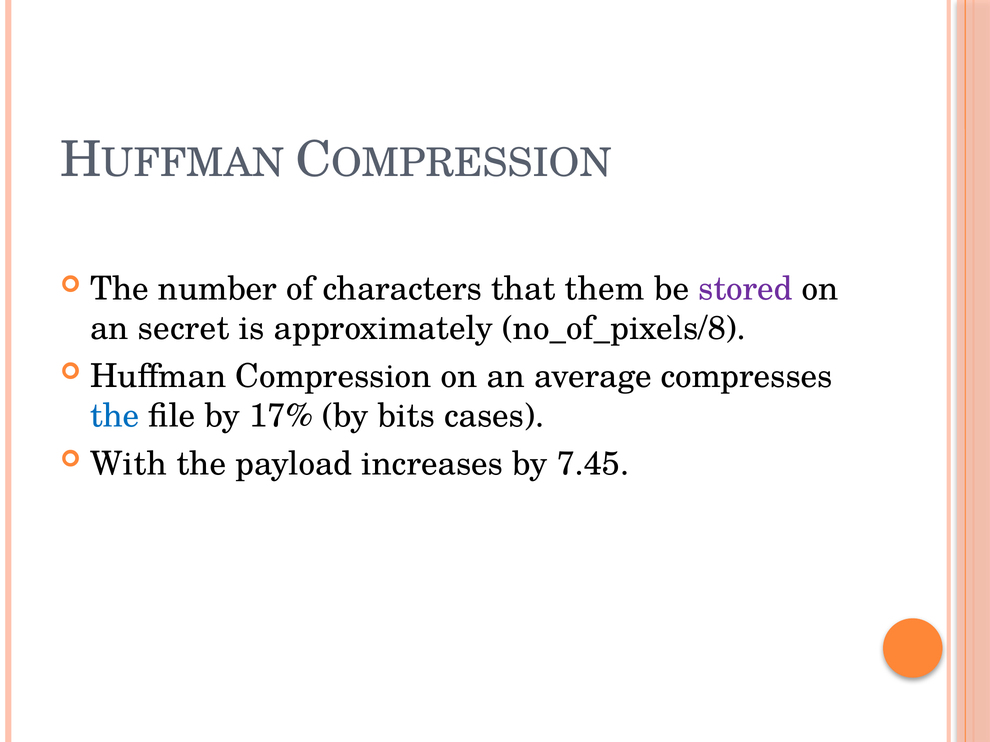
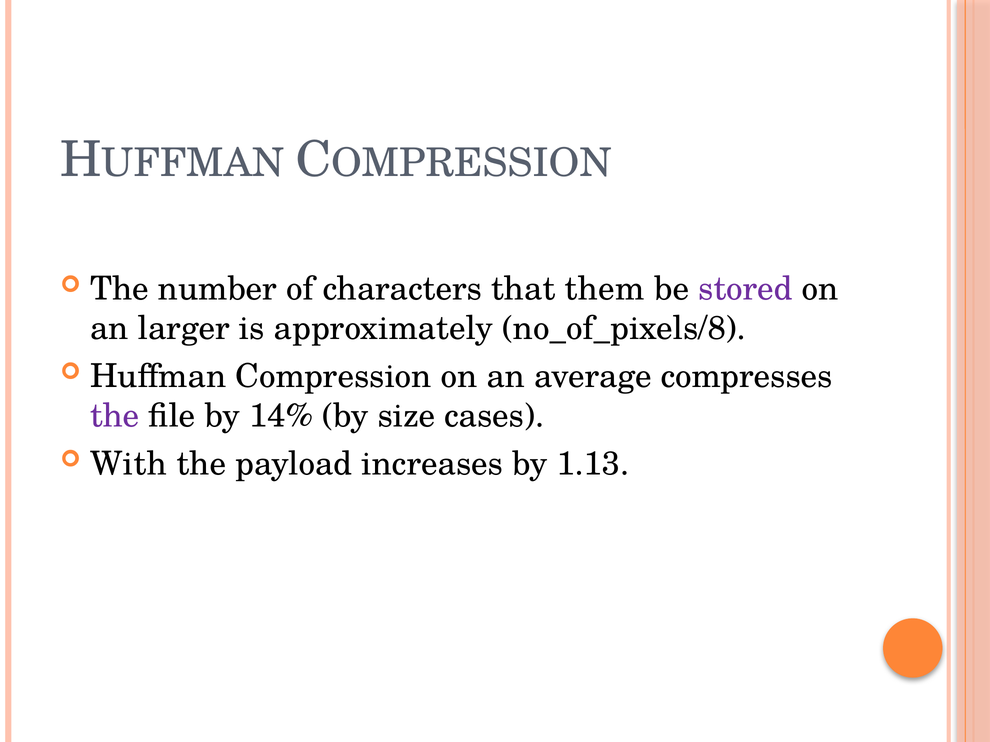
secret: secret -> larger (184, 329)
the colour: blue -> purple (115, 416)
17%: 17% -> 14% (281, 416)
bits: bits -> size (407, 416)
7.45: 7.45 -> 1.13 (593, 464)
